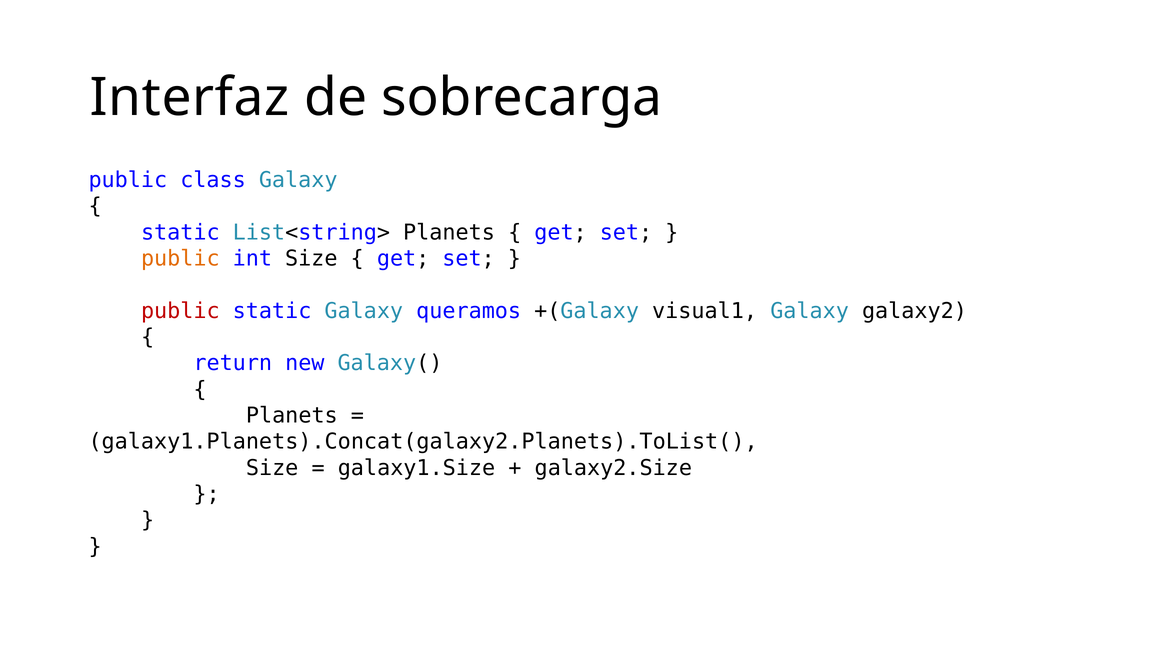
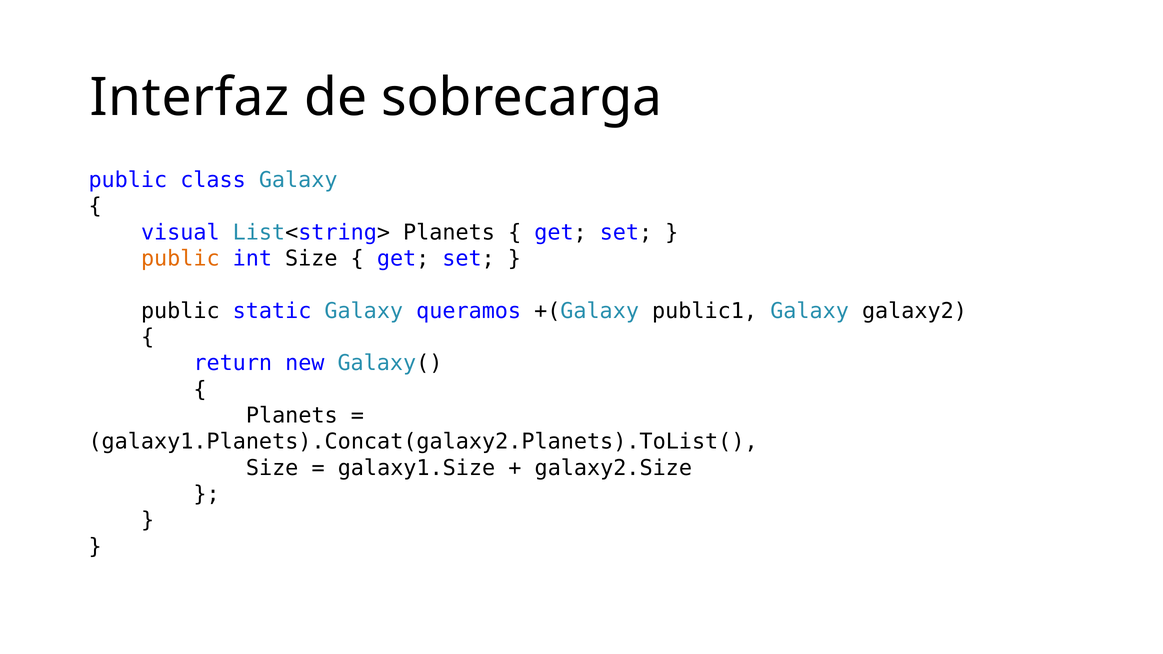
static: static -> visual (180, 232)
public colour: red -> black (180, 311)
visual1: visual1 -> public1 (705, 311)
